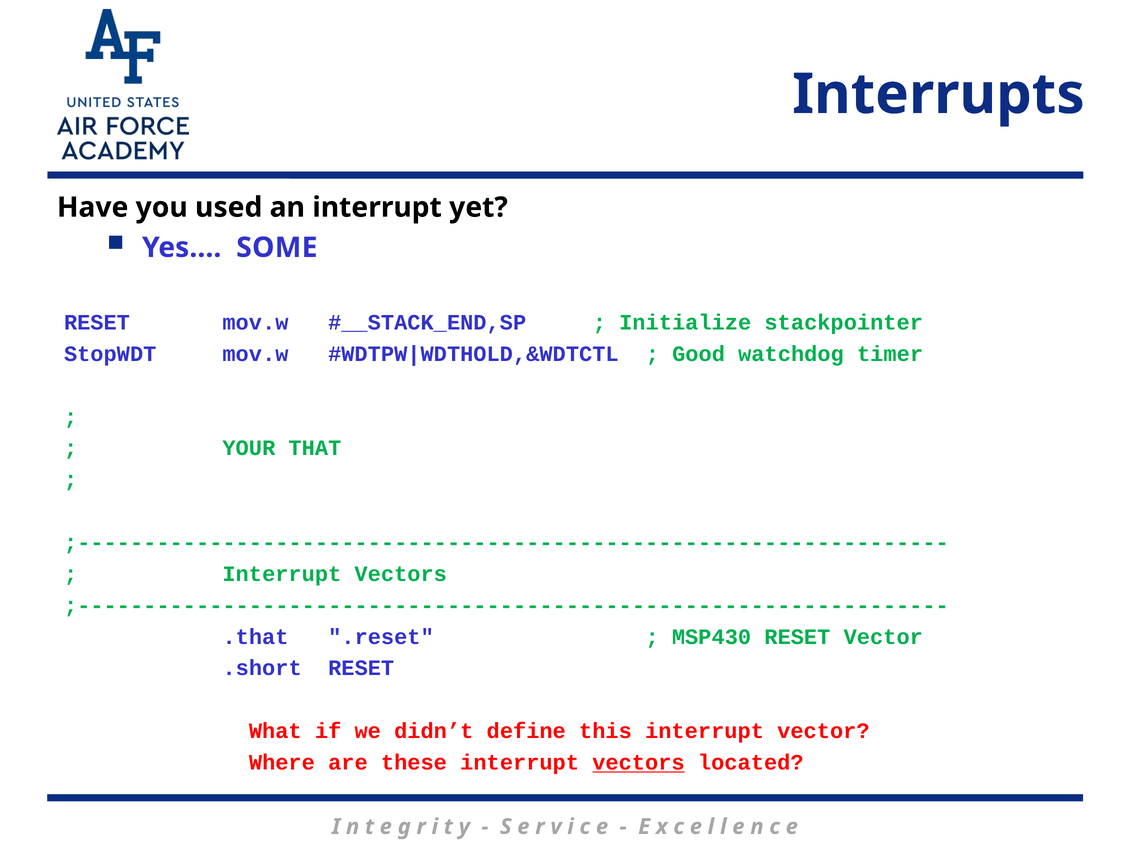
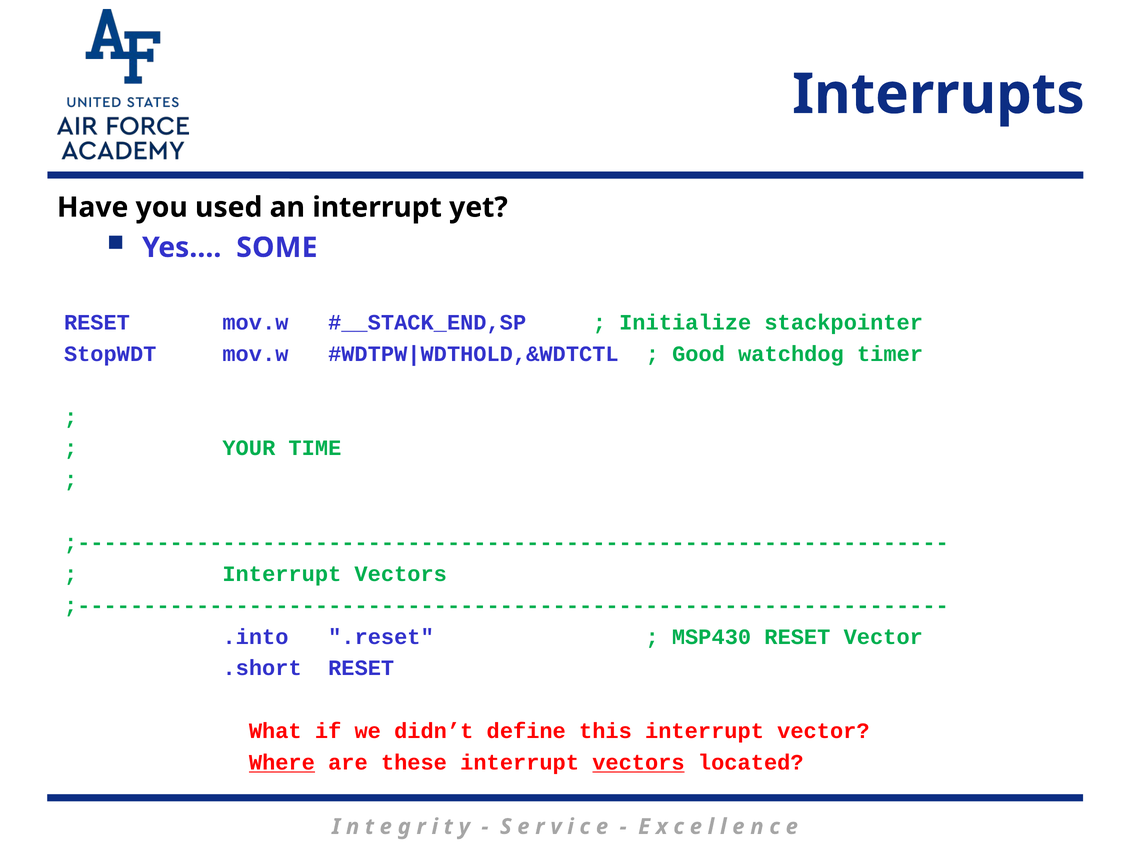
THAT: THAT -> TIME (315, 448)
.that: .that -> .into (256, 636)
Where underline: none -> present (282, 762)
